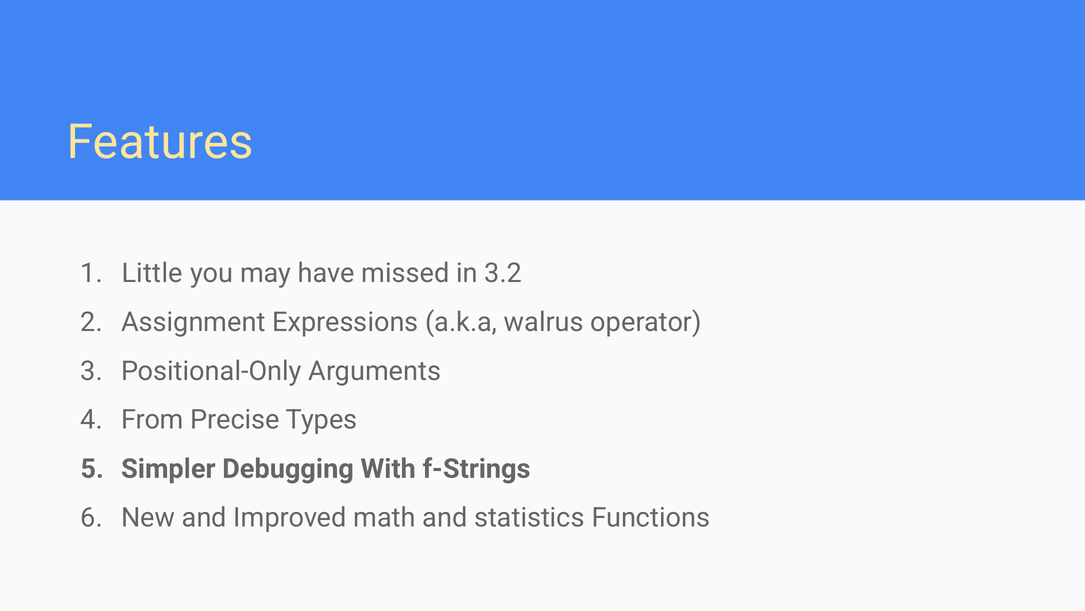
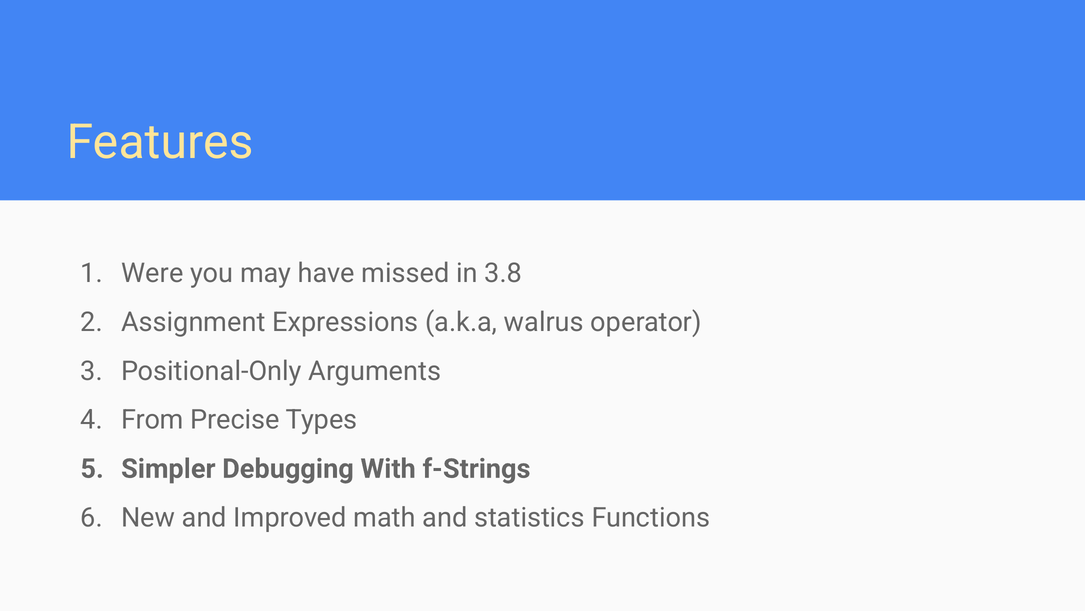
Little: Little -> Were (152, 273)
3.2: 3.2 -> 3.8 (503, 273)
